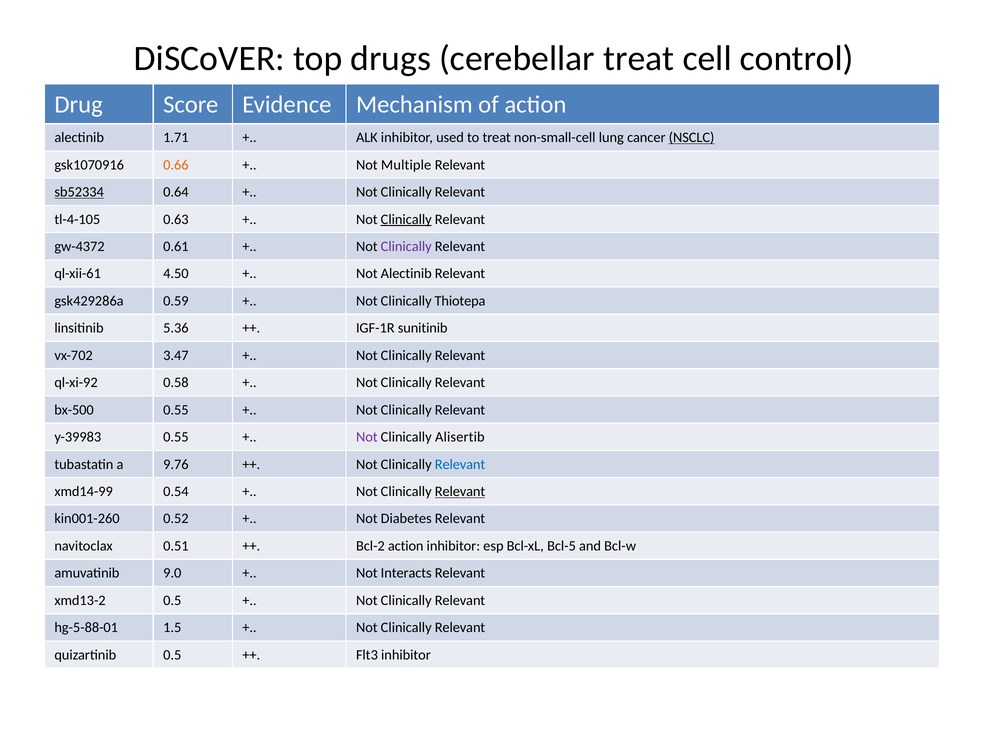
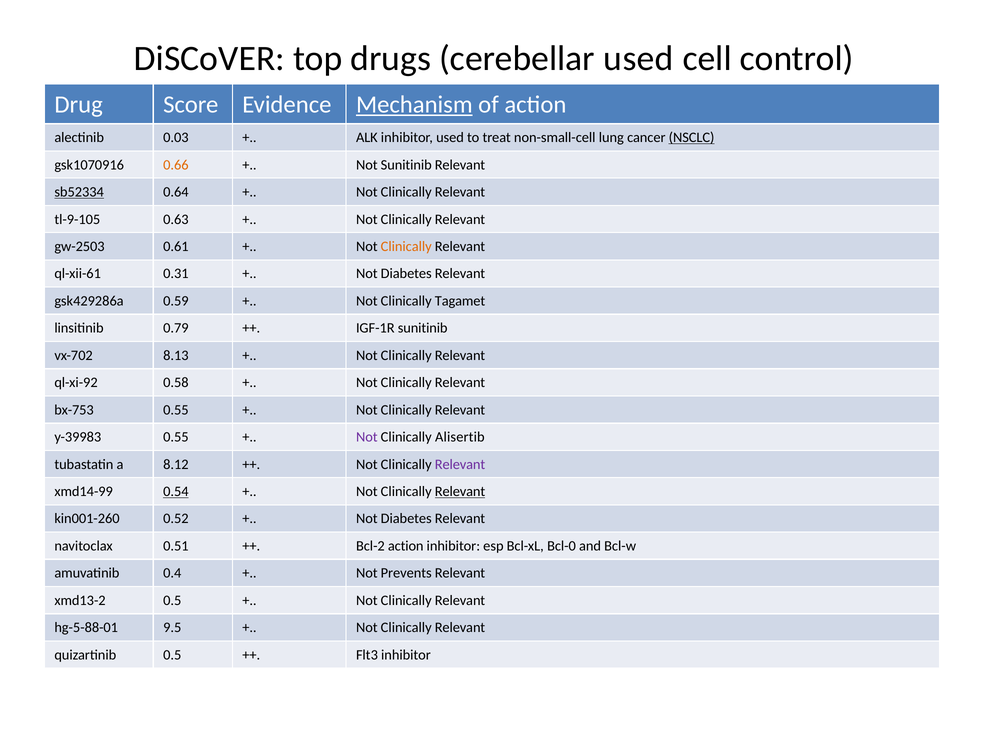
cerebellar treat: treat -> used (639, 58)
Mechanism underline: none -> present (414, 104)
1.71: 1.71 -> 0.03 (176, 138)
Not Multiple: Multiple -> Sunitinib (406, 165)
tl-4-105: tl-4-105 -> tl-9-105 (77, 219)
Clinically underline: present -> none (406, 219)
gw-4372: gw-4372 -> gw-2503 (79, 246)
Clinically colour: purple -> orange (406, 246)
4.50: 4.50 -> 0.31 (176, 274)
Alectinib: Alectinib -> Diabetes (406, 274)
Thiotepa: Thiotepa -> Tagamet (460, 301)
5.36: 5.36 -> 0.79 (176, 328)
3.47: 3.47 -> 8.13 (176, 355)
bx-500: bx-500 -> bx-753 (74, 410)
9.76: 9.76 -> 8.12 (176, 464)
Relevant colour: blue -> purple (460, 464)
0.54 underline: none -> present (176, 491)
Bcl-5: Bcl-5 -> Bcl-0 (561, 546)
9.0: 9.0 -> 0.4 (172, 573)
Interacts: Interacts -> Prevents (406, 573)
1.5: 1.5 -> 9.5 (172, 627)
